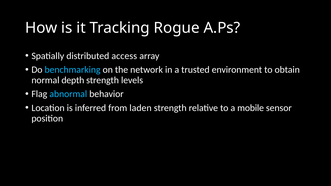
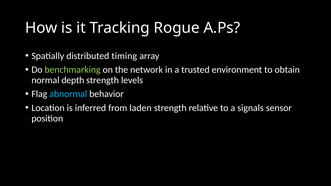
access: access -> timing (124, 56)
benchmarking colour: light blue -> light green (73, 70)
mobile: mobile -> signals (251, 108)
